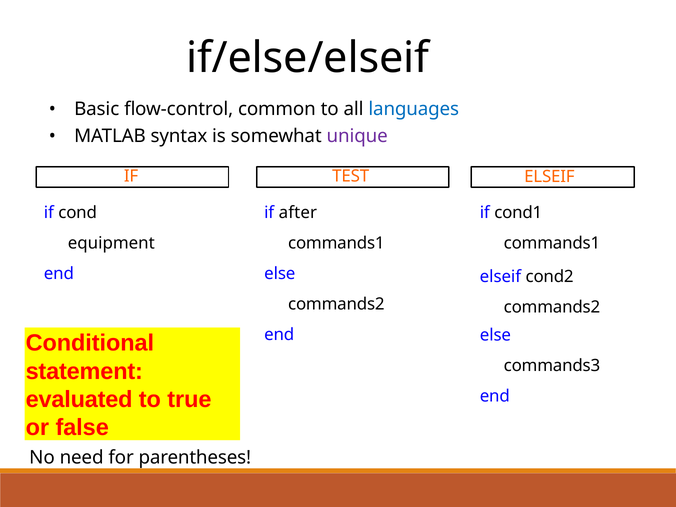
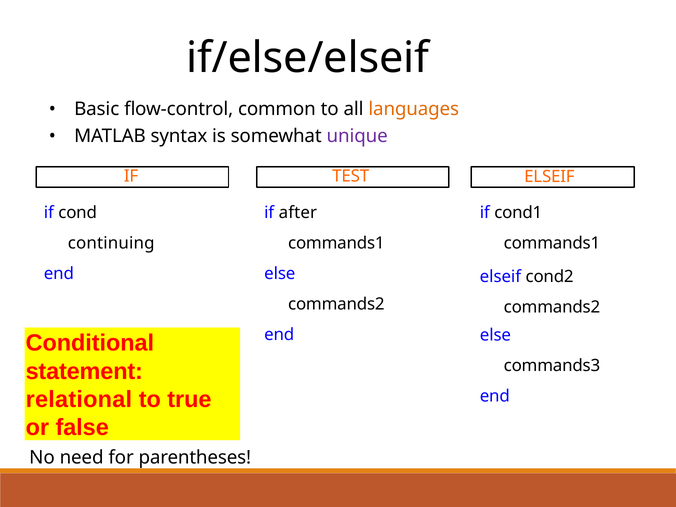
languages colour: blue -> orange (414, 109)
equipment: equipment -> continuing (111, 243)
evaluated: evaluated -> relational (79, 400)
